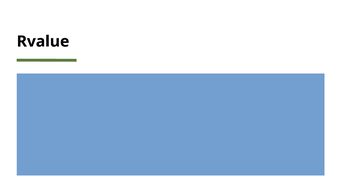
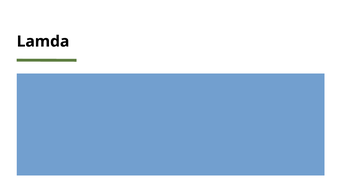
Rvalue: Rvalue -> Lamda (43, 42)
